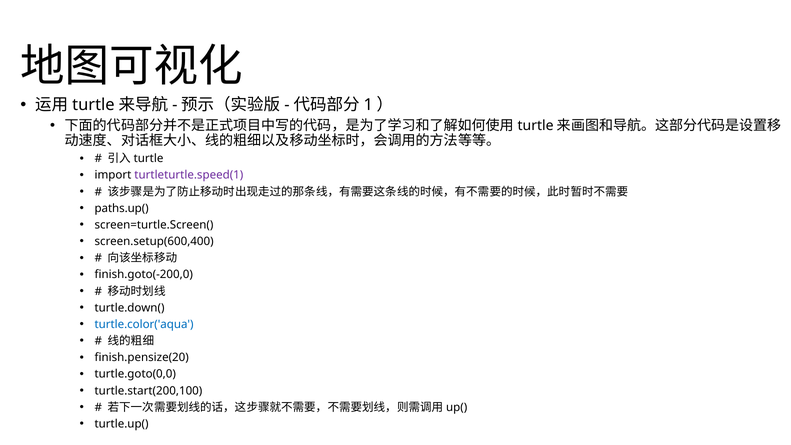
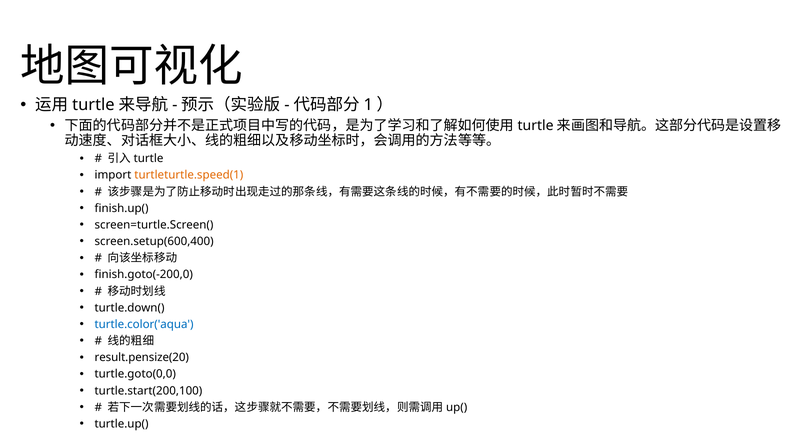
turtleturtle.speed(1 colour: purple -> orange (189, 175)
paths.up(: paths.up( -> finish.up( (122, 208)
finish.pensize(20: finish.pensize(20 -> result.pensize(20 (142, 358)
